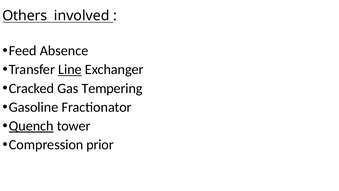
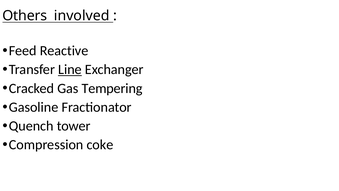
Absence: Absence -> Reactive (64, 51)
Quench underline: present -> none (31, 126)
prior: prior -> coke (100, 145)
